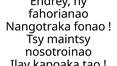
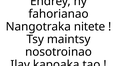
fonao: fonao -> nitete (90, 27)
